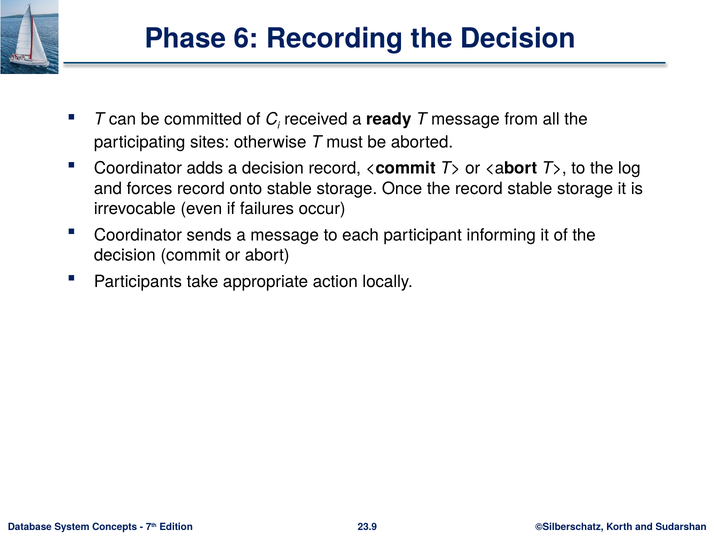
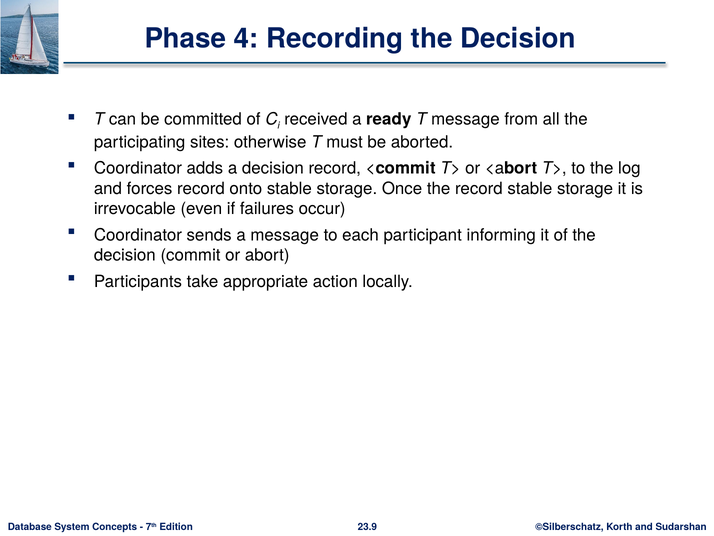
6: 6 -> 4 (246, 38)
